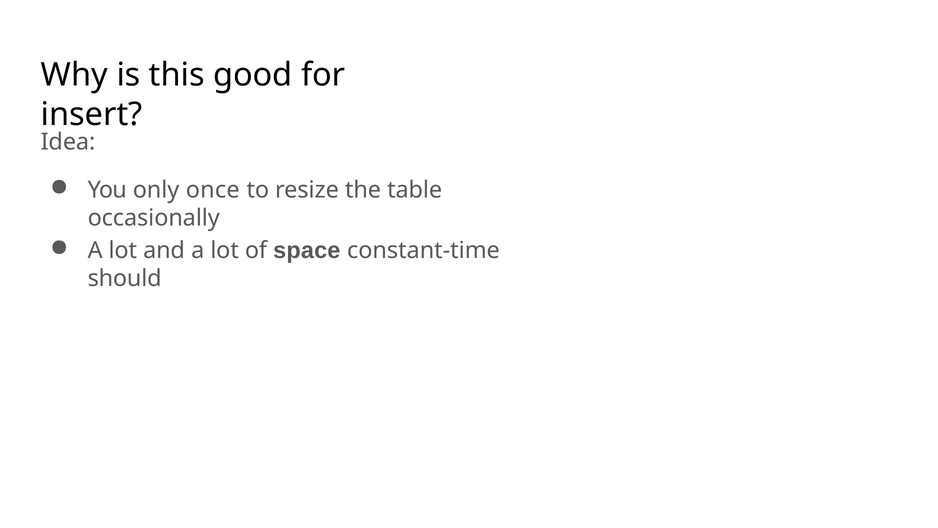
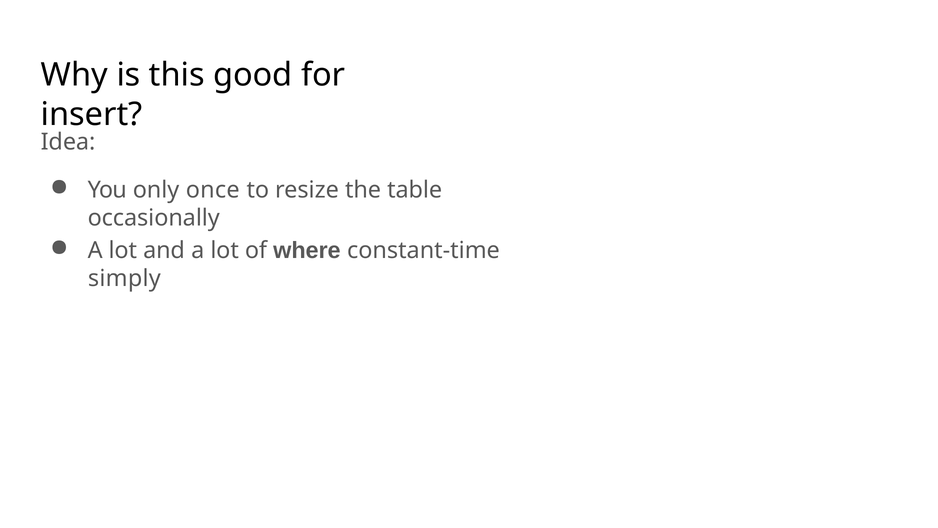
space: space -> where (307, 250)
should: should -> simply (124, 278)
